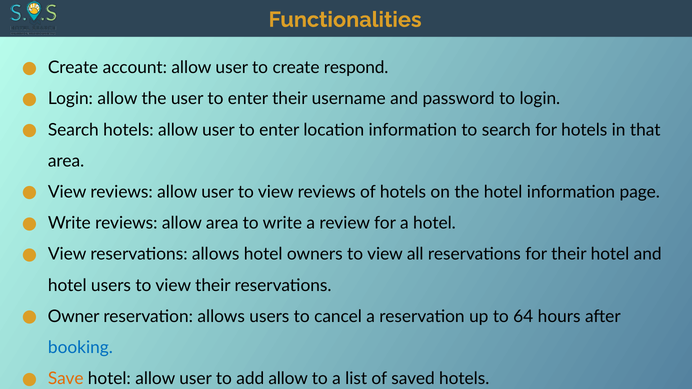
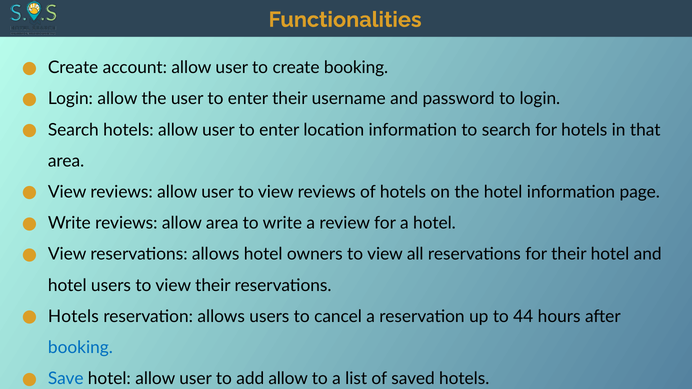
create respond: respond -> booking (356, 68)
Owner: Owner -> Hotels (73, 317)
64: 64 -> 44 (523, 317)
Save colour: orange -> blue (66, 379)
